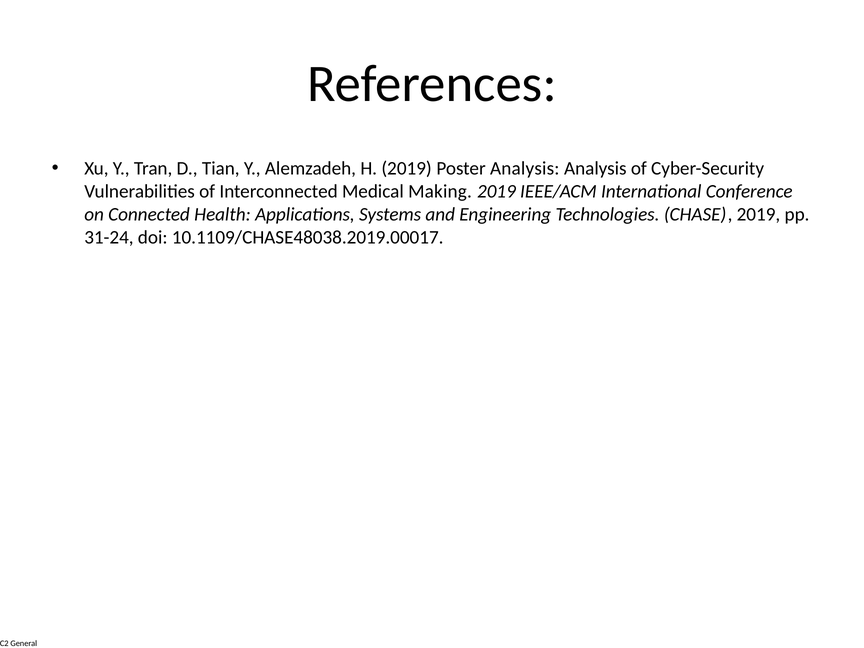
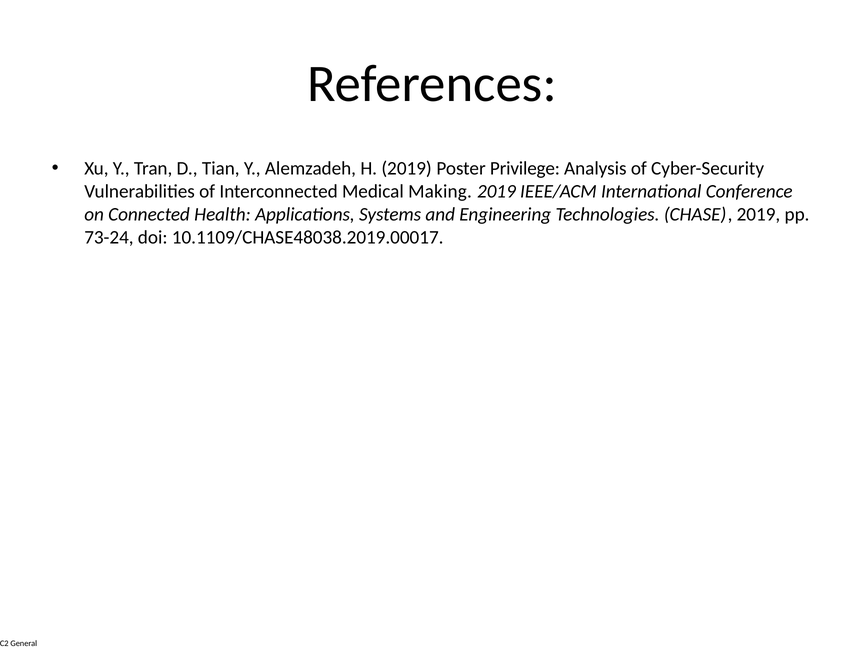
Poster Analysis: Analysis -> Privilege (525, 168)
31-24: 31-24 -> 73-24 (109, 237)
